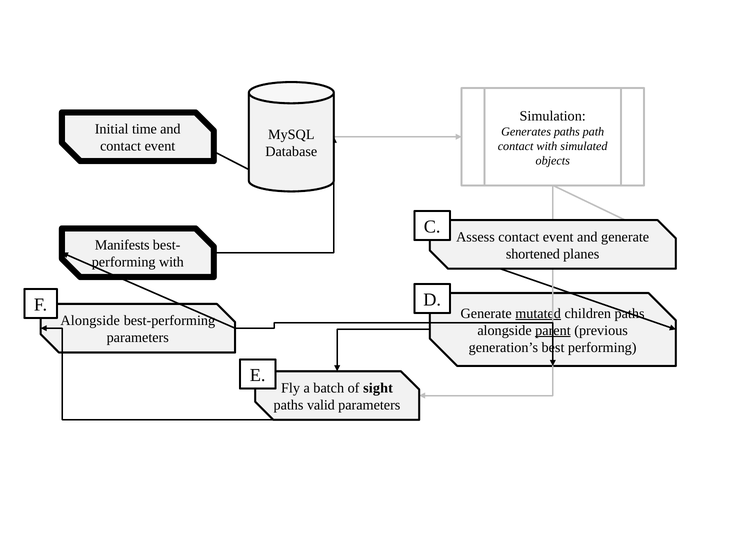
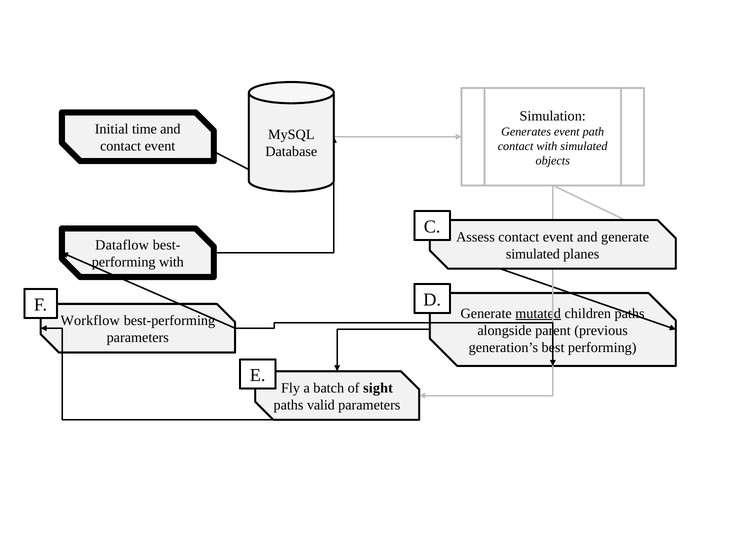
Generates paths: paths -> event (567, 131)
Manifests: Manifests -> Dataflow (122, 245)
shortened: shortened -> simulated (533, 254)
Alongside: Alongside -> Workflow (90, 321)
parent underline: present -> none (553, 330)
